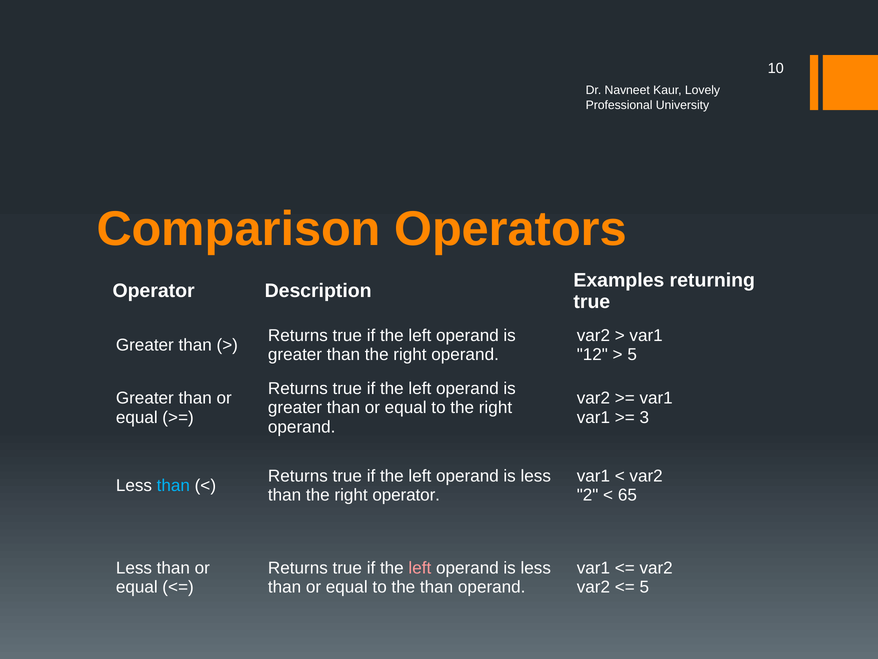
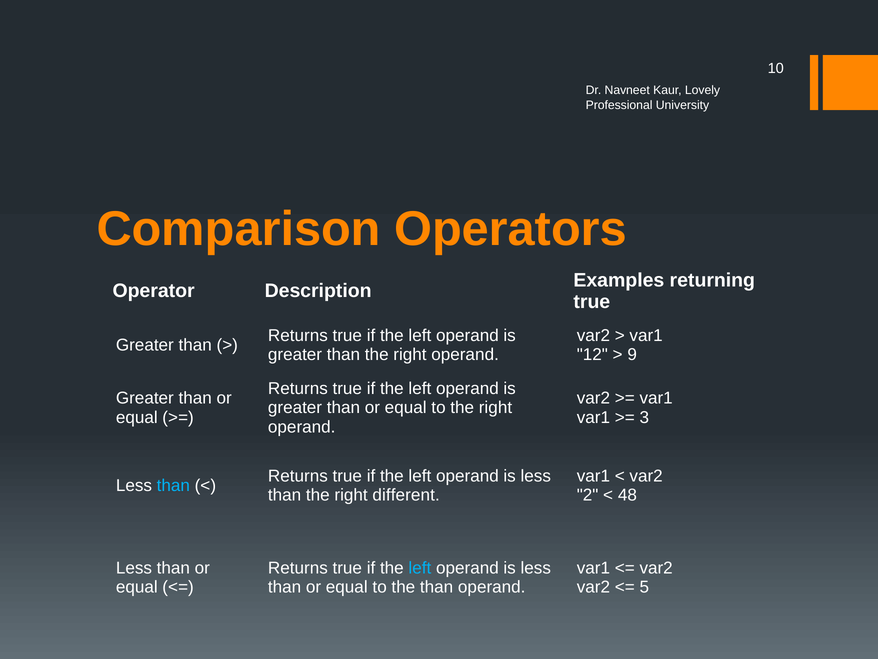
5: 5 -> 9 (632, 354)
right operator: operator -> different (406, 495)
65: 65 -> 48 (627, 495)
left colour: pink -> light blue (420, 568)
